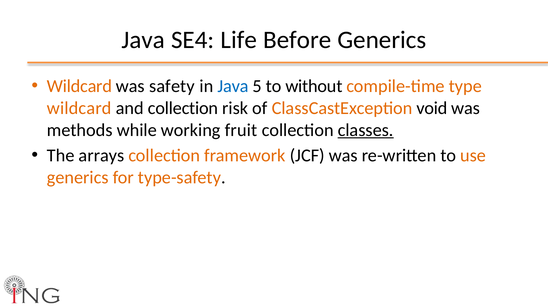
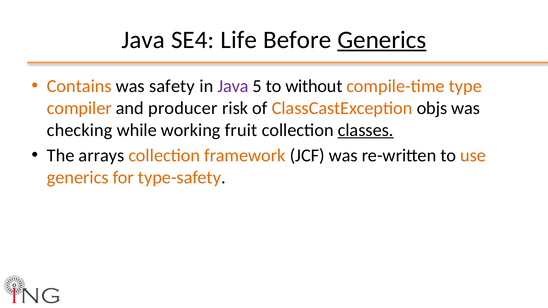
Generics underline: none -> present (382, 40)
Wildcard: Wildcard -> Contains (79, 86)
Java colour: blue -> purple (233, 86)
wildcard: wildcard -> compiler (79, 108)
and collection: collection -> producer (183, 108)
void: void -> objs (432, 108)
methods: methods -> checking (80, 130)
